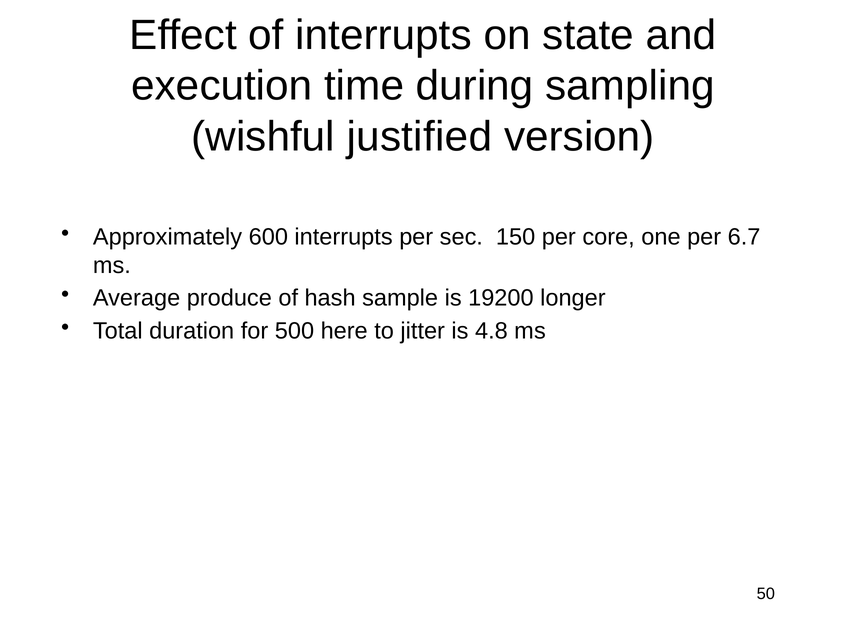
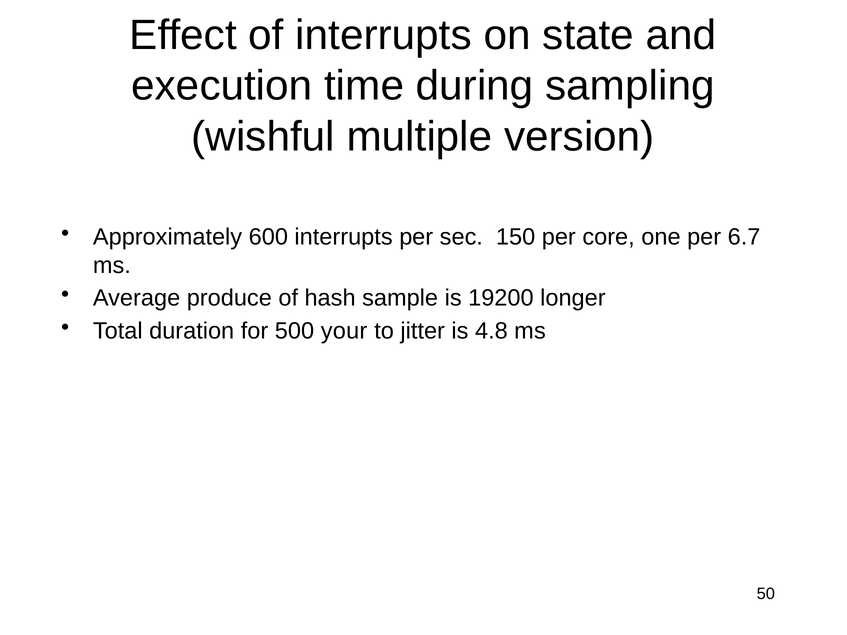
justified: justified -> multiple (419, 137)
here: here -> your (344, 331)
